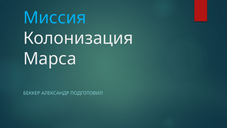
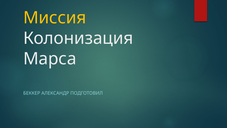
Миссия colour: light blue -> yellow (55, 18)
